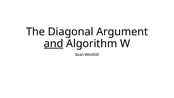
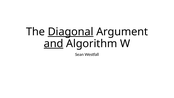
Diagonal underline: none -> present (71, 32)
